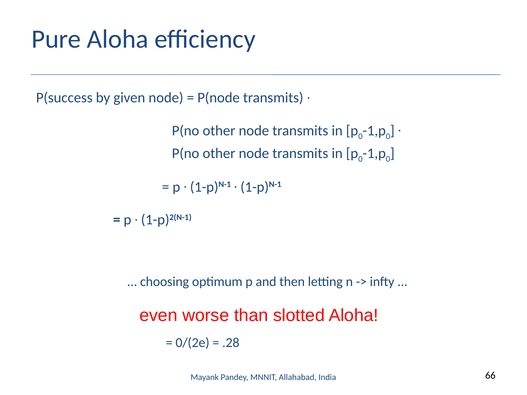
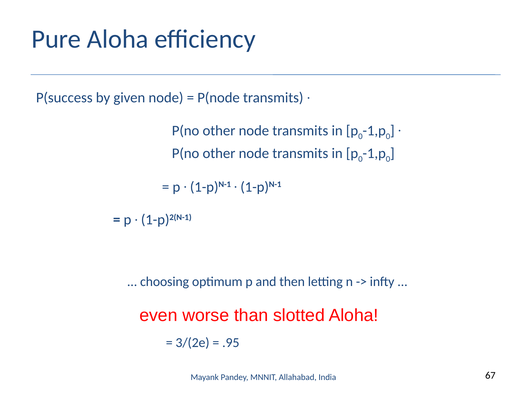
0/(2e: 0/(2e -> 3/(2e (193, 343)
.28: .28 -> .95 (231, 343)
66: 66 -> 67 (490, 376)
